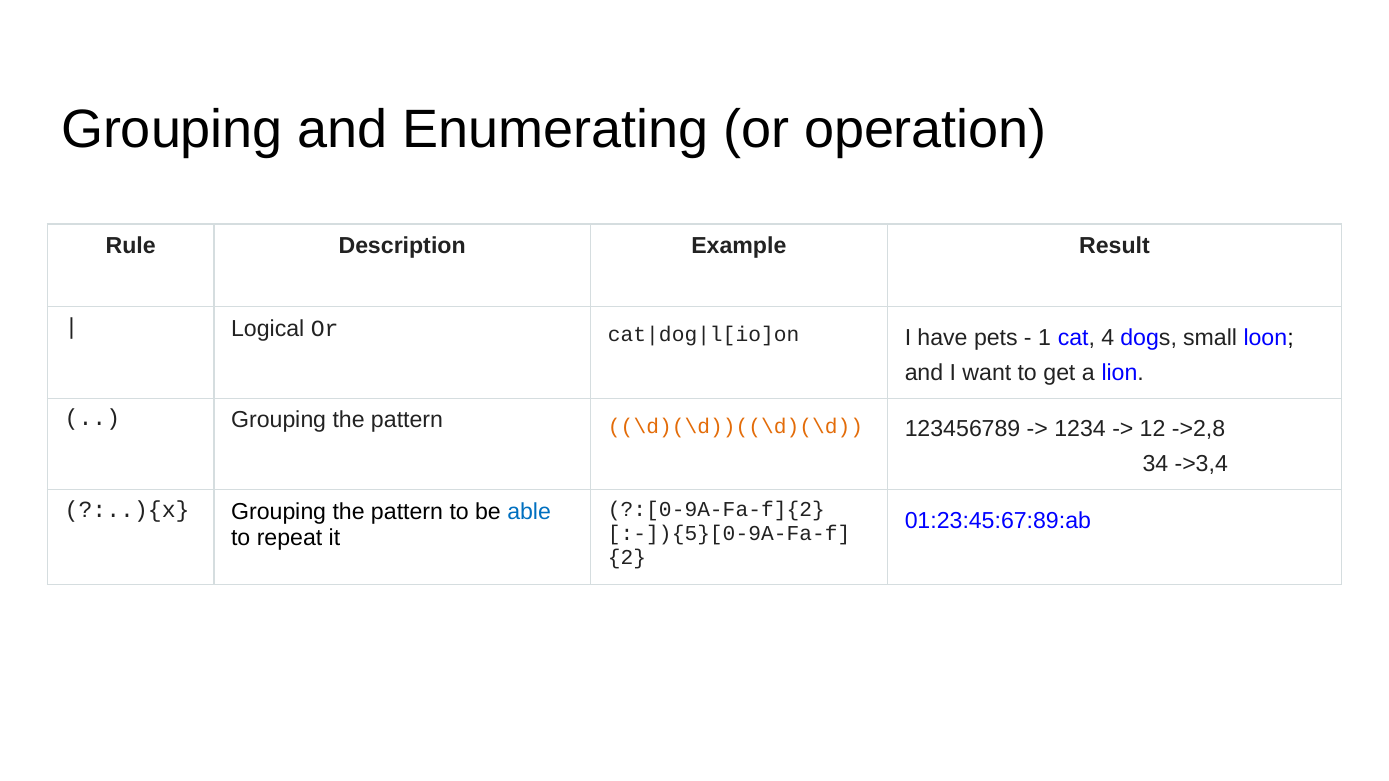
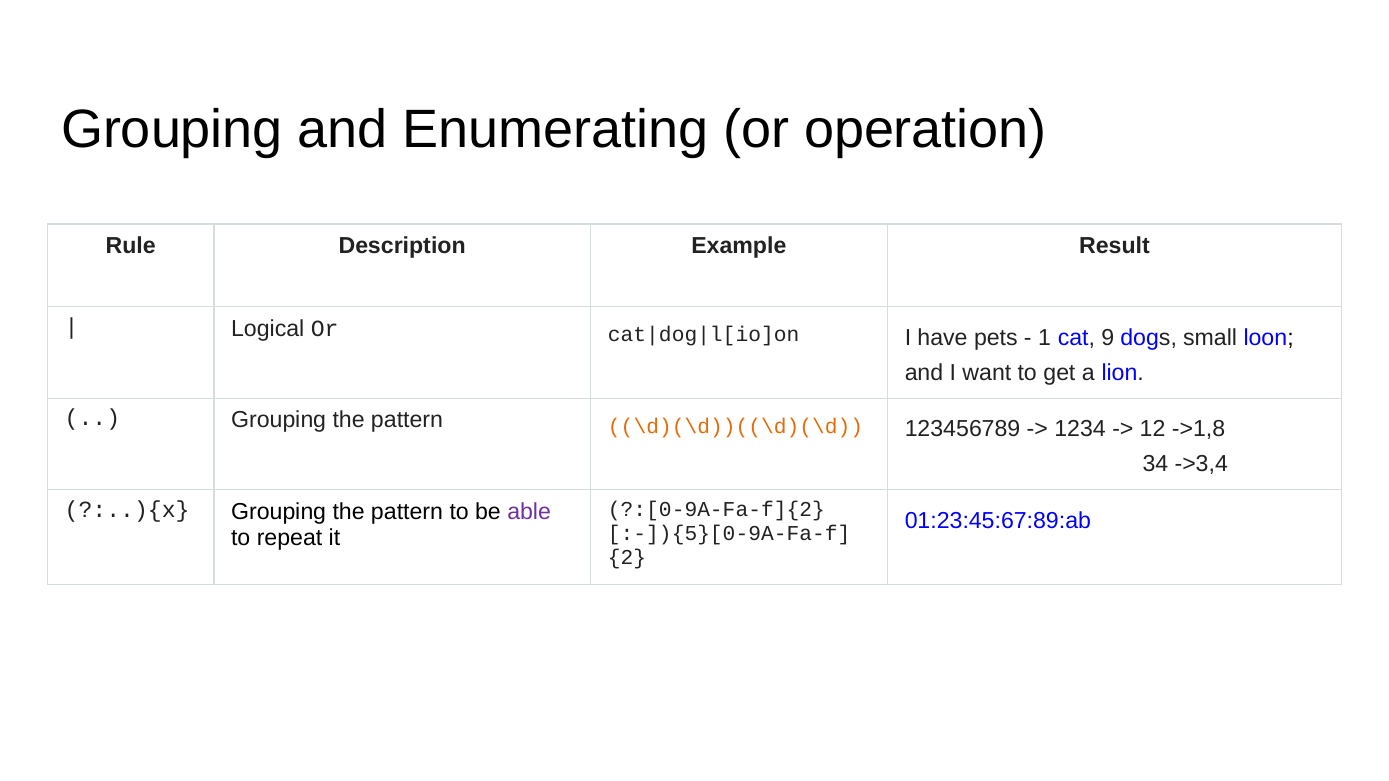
4: 4 -> 9 (1108, 338)
->2,8: ->2,8 -> ->1,8 (1199, 429)
able colour: blue -> purple (529, 512)
